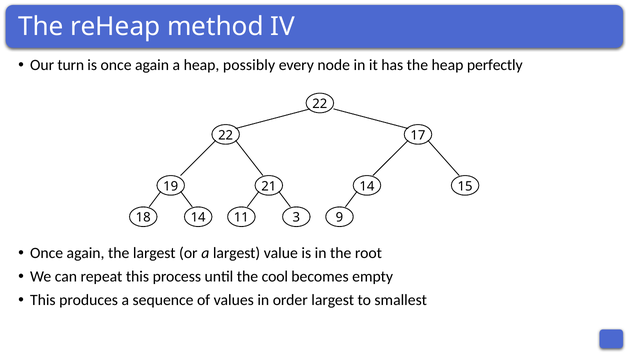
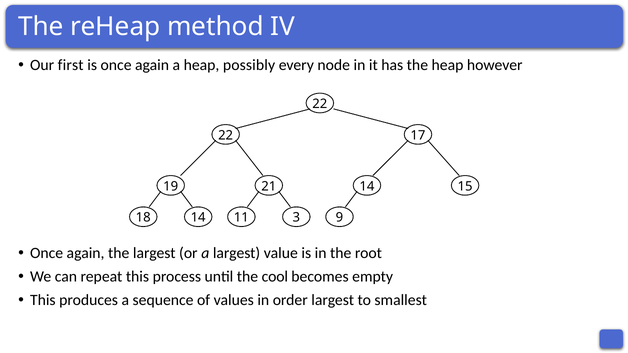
turn: turn -> first (71, 65)
perfectly: perfectly -> however (495, 65)
